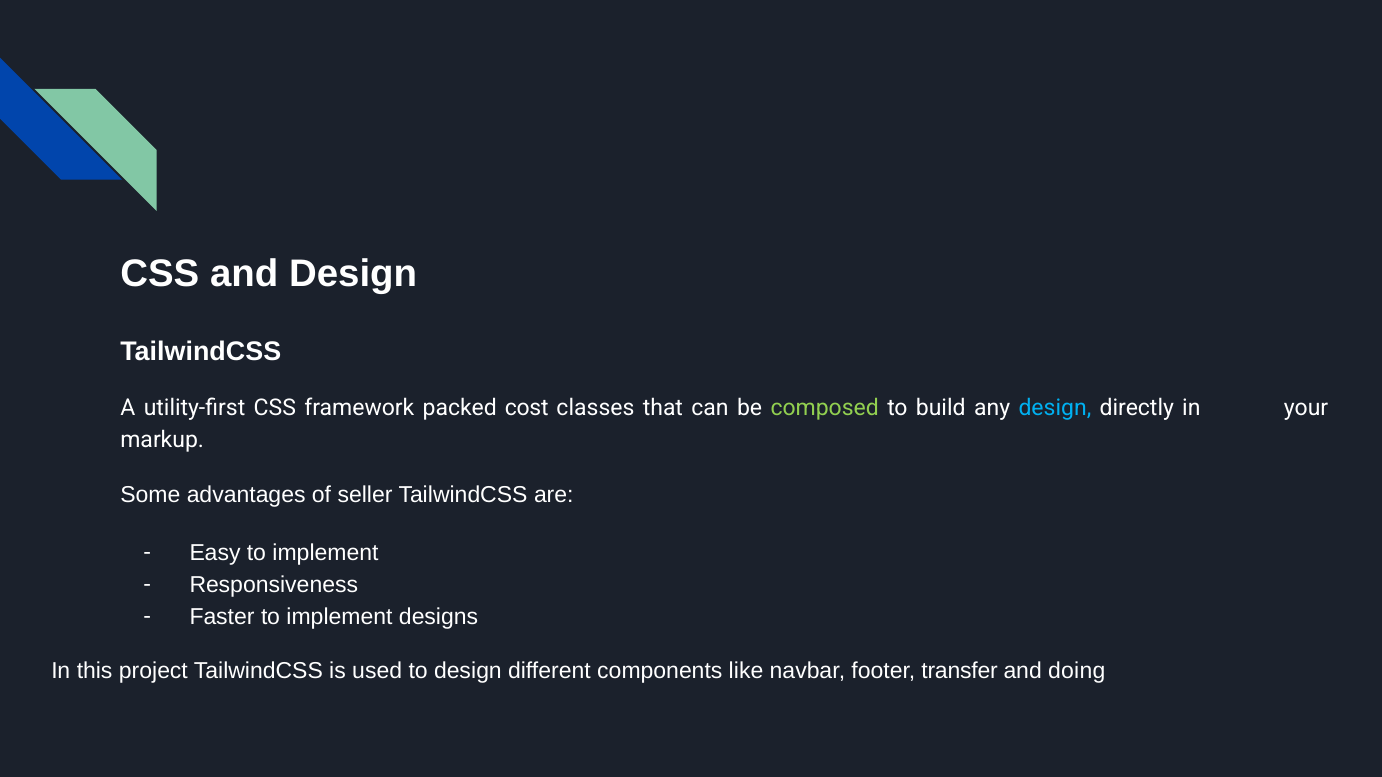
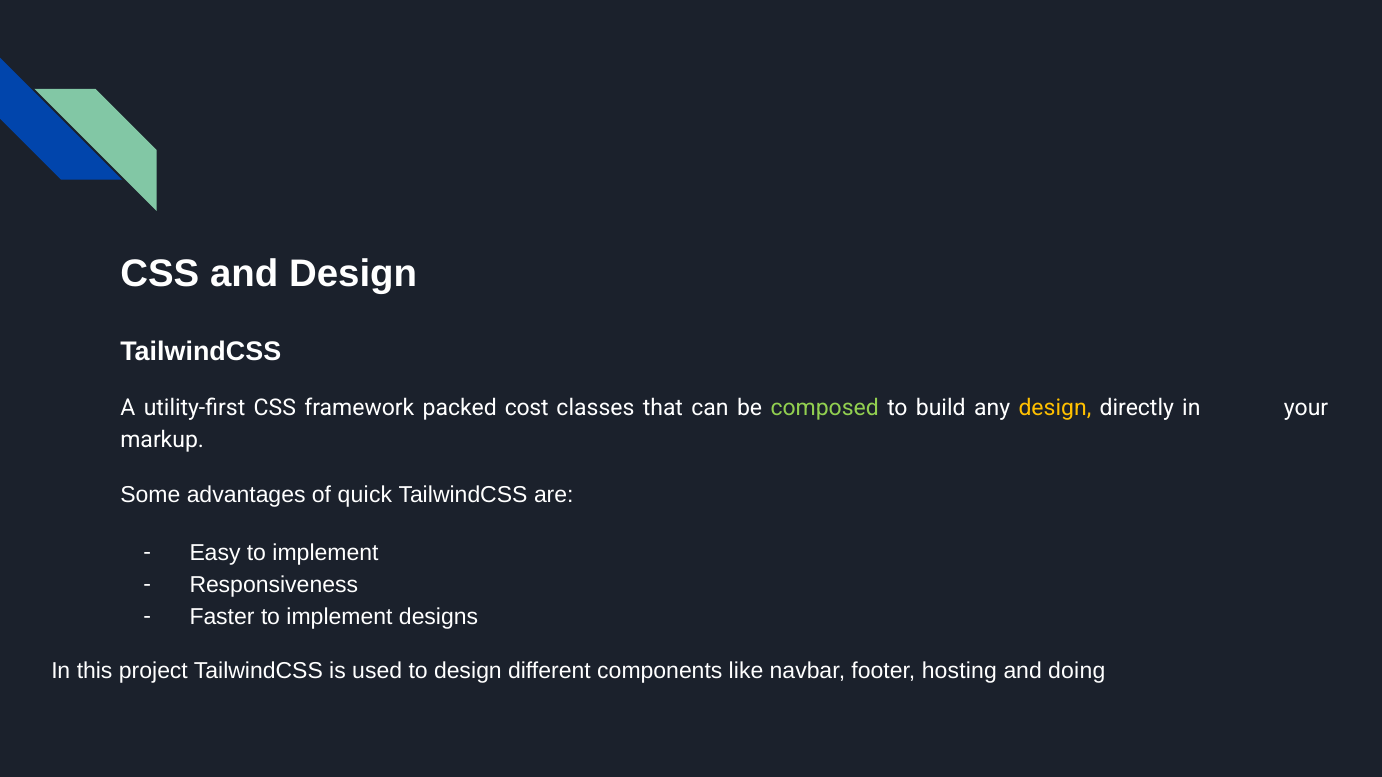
design colour: light blue -> yellow (1055, 409)
seller: seller -> quick (365, 495)
transfer: transfer -> hosting (959, 672)
